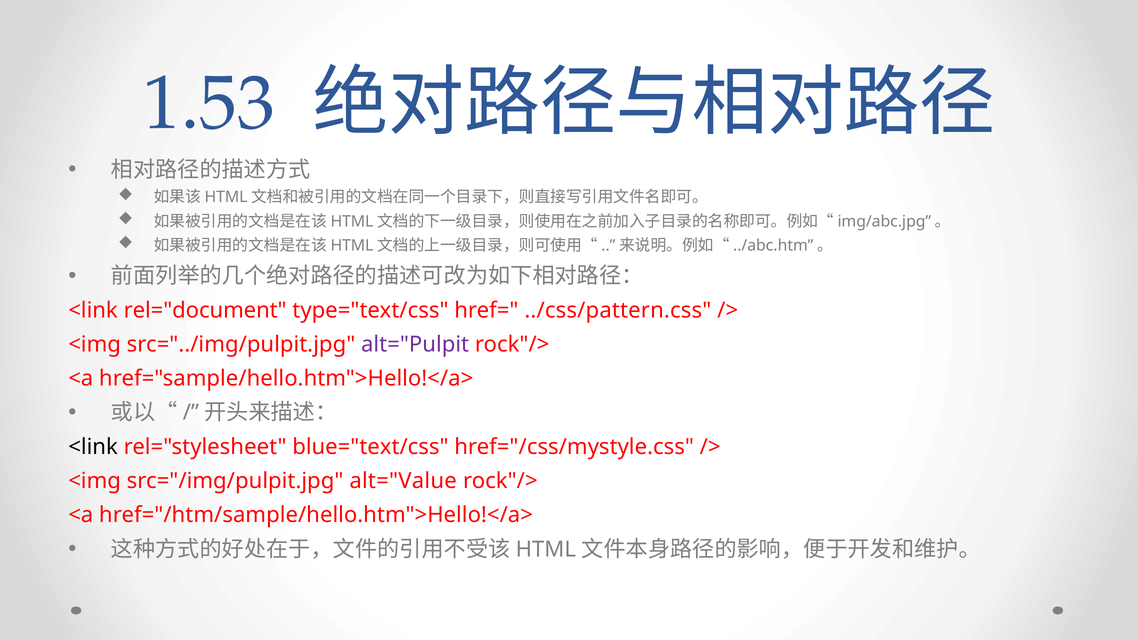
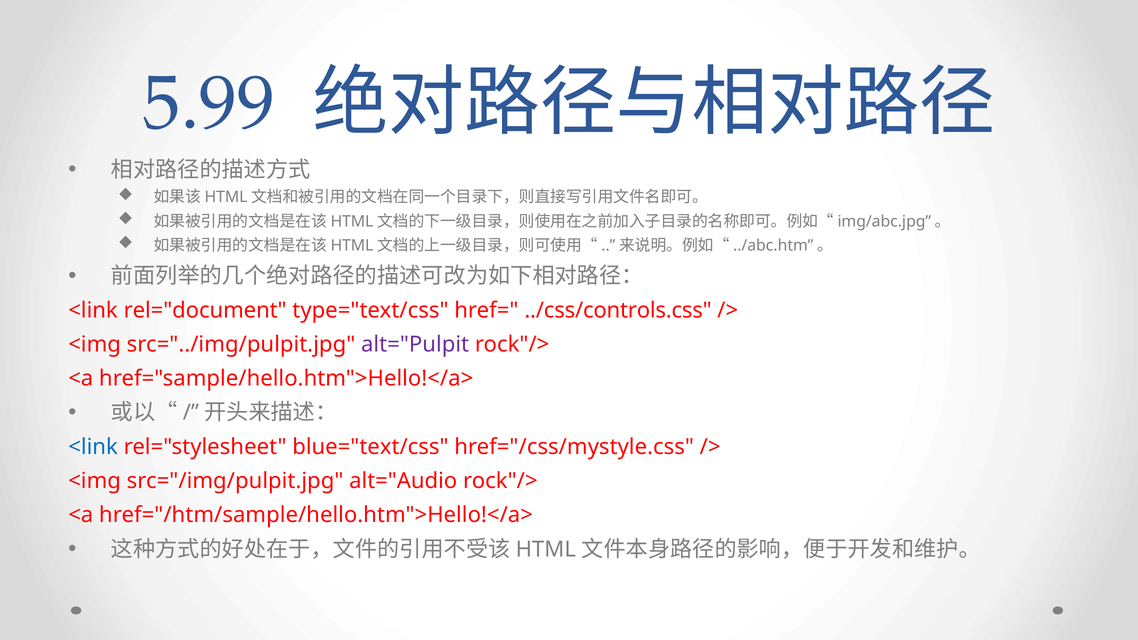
1.53: 1.53 -> 5.99 (209, 103)
../css/pattern.css: ../css/pattern.css -> ../css/controls.css (618, 310)
<link colour: black -> blue (93, 447)
alt="Value: alt="Value -> alt="Audio (403, 481)
